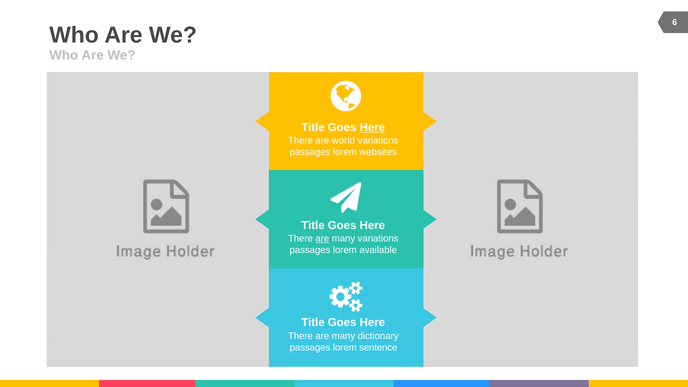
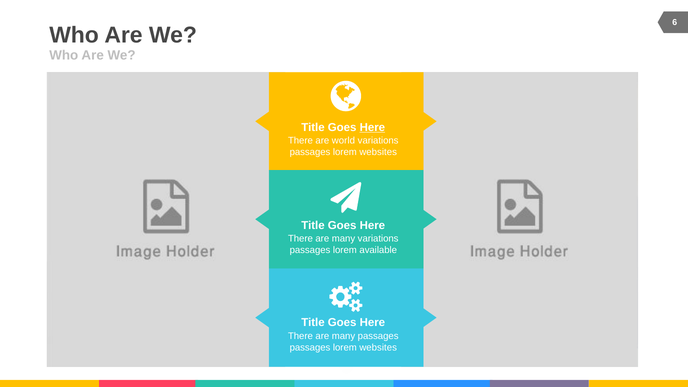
are underline: present -> none (322, 239)
many dictionary: dictionary -> passages (378, 336)
sentence: sentence -> websites (378, 347)
